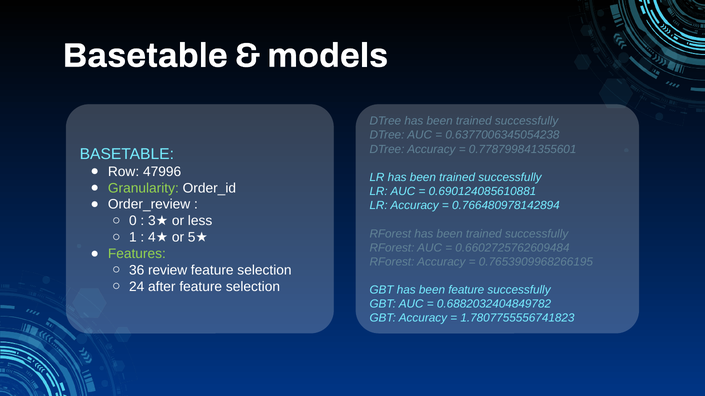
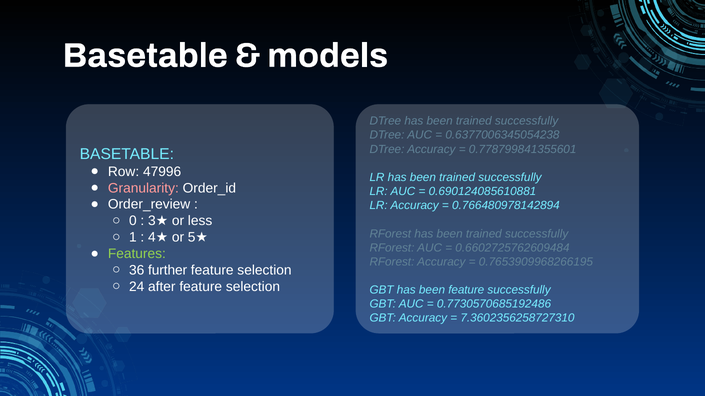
Granularity colour: light green -> pink (143, 188)
review: review -> further (168, 271)
0.6882032404849782: 0.6882032404849782 -> 0.7730570685192486 (494, 304)
1.7807755556741823: 1.7807755556741823 -> 7.3602356258727310 (517, 319)
